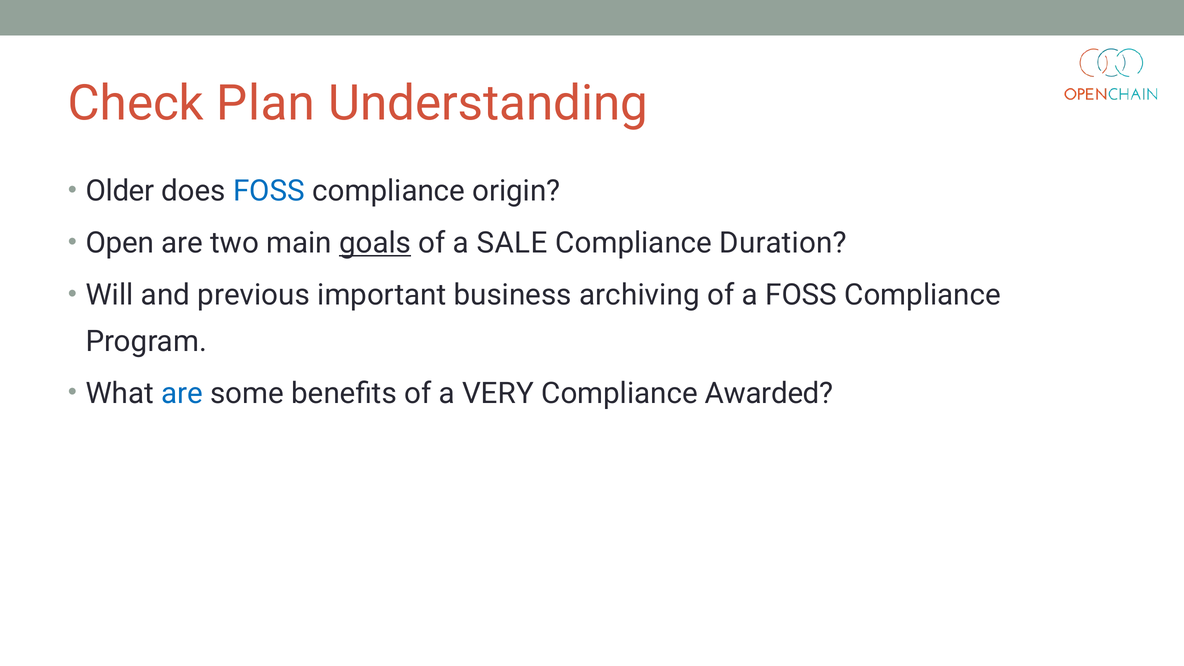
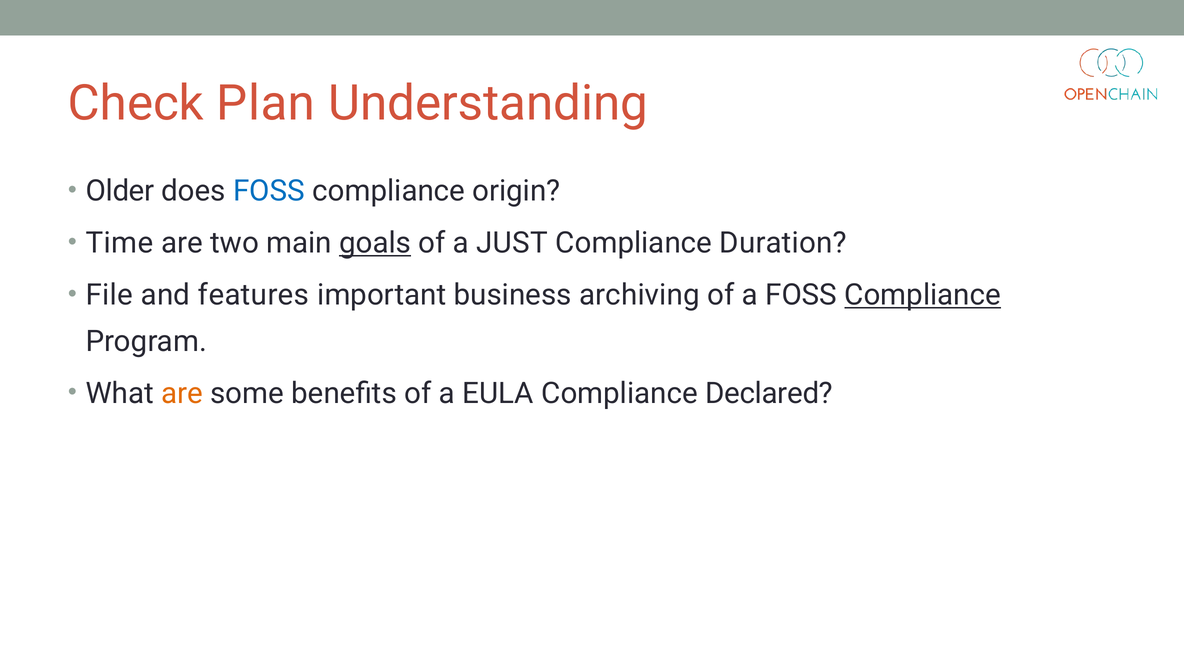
Open: Open -> Time (120, 243)
SALE: SALE -> JUST (512, 243)
Will: Will -> File (109, 295)
previous: previous -> features (254, 295)
Compliance underline: none -> present (923, 295)
are colour: blue -> orange (182, 393)
VERY: VERY -> EULA (498, 393)
Awarded: Awarded -> Declared (769, 393)
